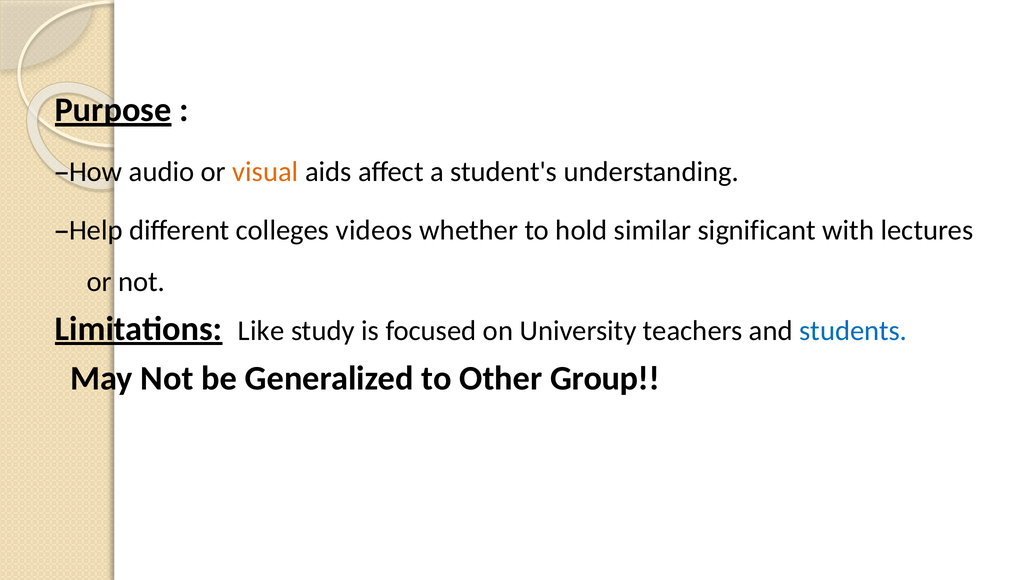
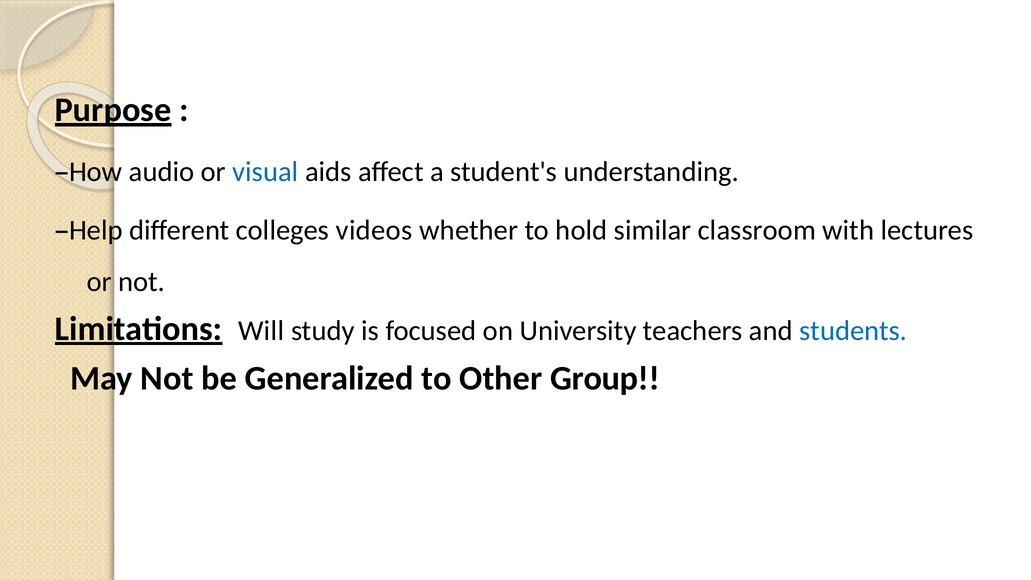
visual colour: orange -> blue (265, 172)
significant: significant -> classroom (757, 230)
Like: Like -> Will (261, 331)
